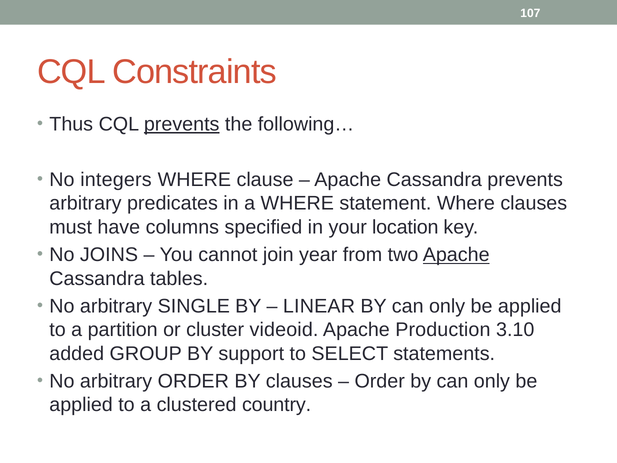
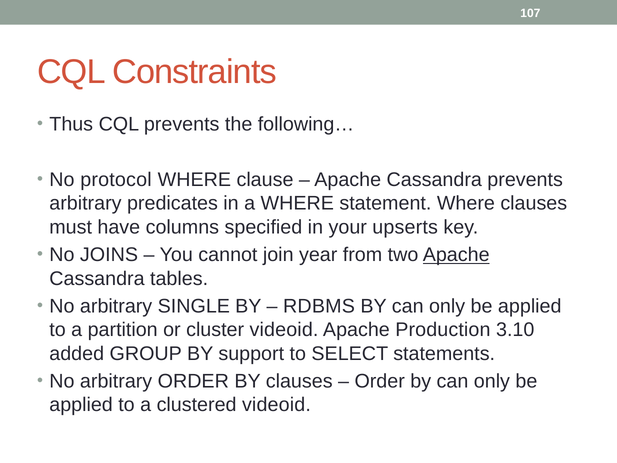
prevents underline: present -> none (182, 124)
integers: integers -> protocol (116, 180)
location: location -> upserts (405, 227)
LINEAR: LINEAR -> RDBMS (319, 306)
clustered country: country -> videoid (276, 405)
